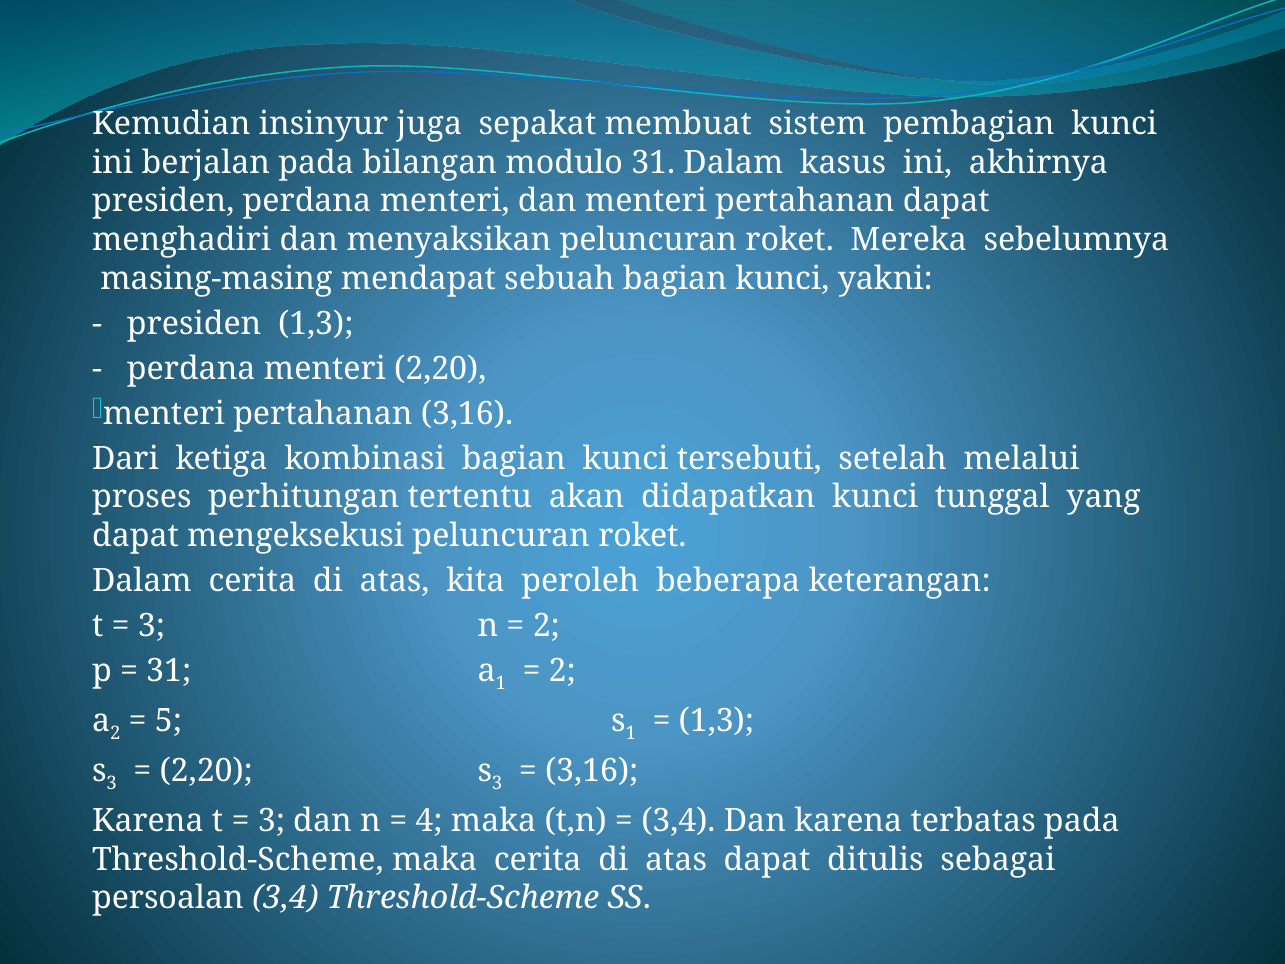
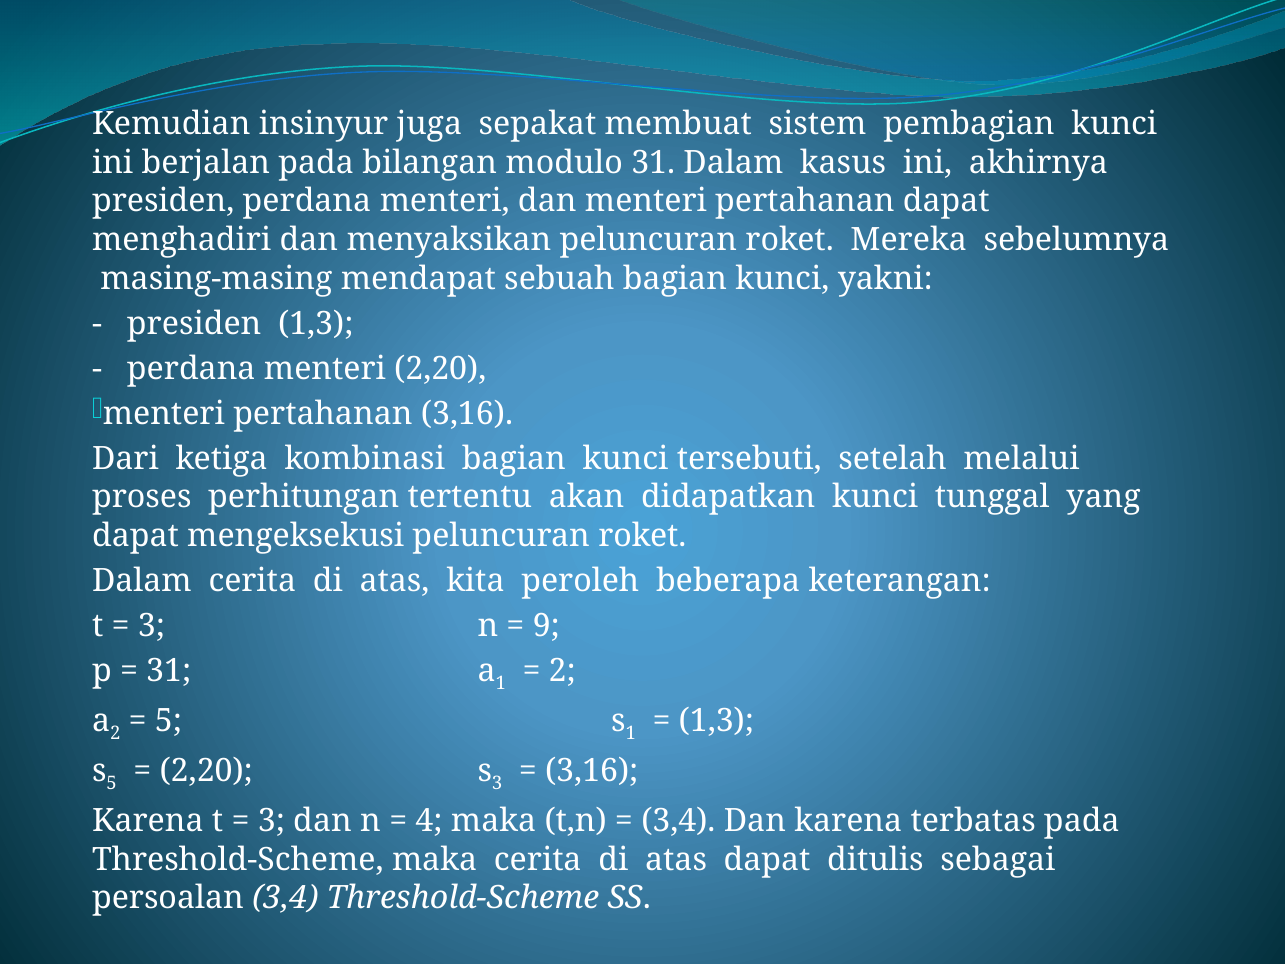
2: 2 -> 9 (546, 625)
3: 3 -> 5 (112, 783)
